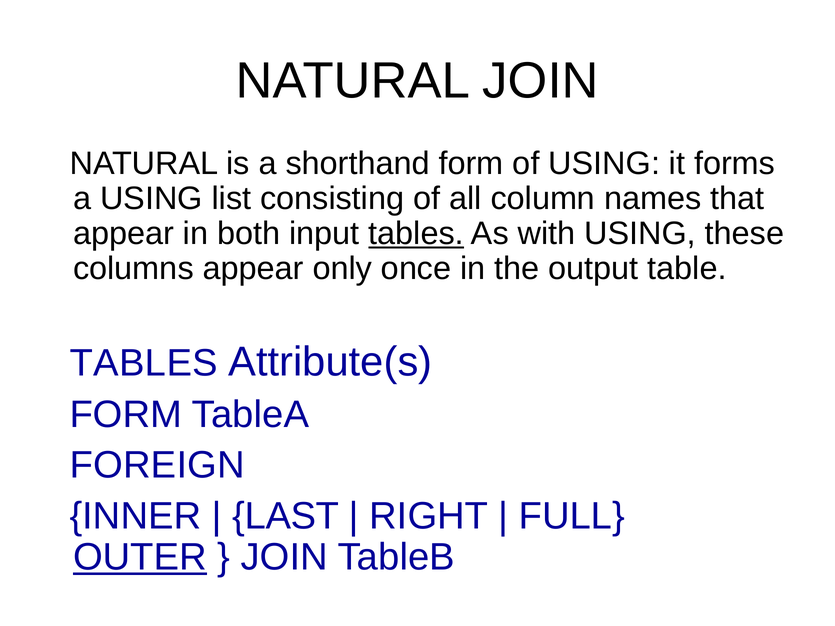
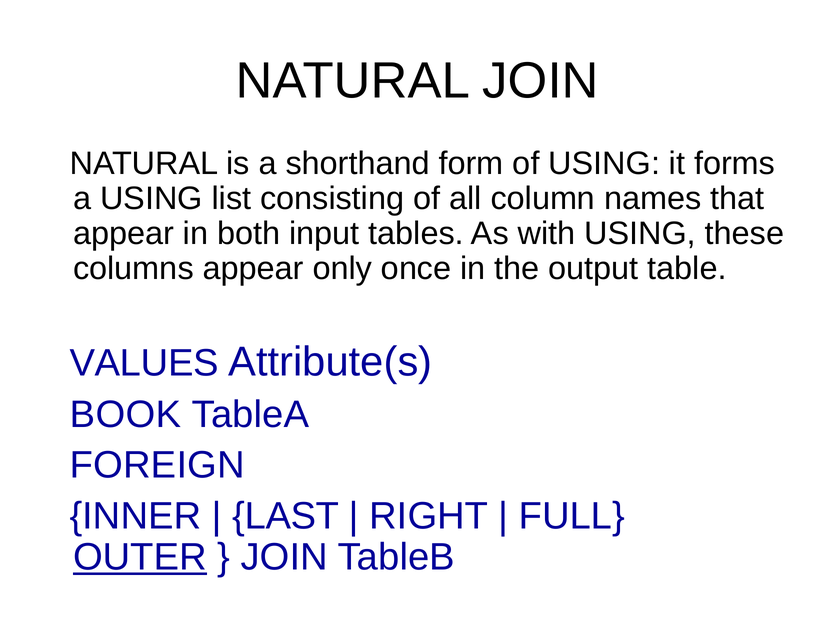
tables underline: present -> none (416, 234)
TABLES: TABLES -> VALUES (144, 364)
FORM: FORM -> BOOK (126, 415)
